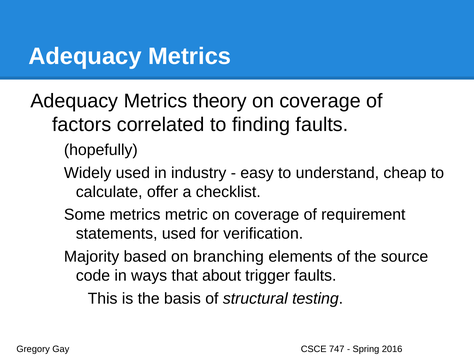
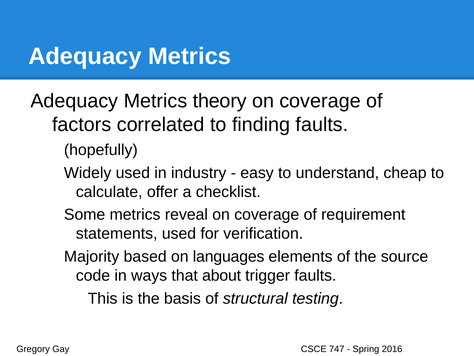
metric: metric -> reveal (186, 214)
branching: branching -> languages (229, 256)
